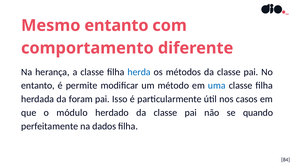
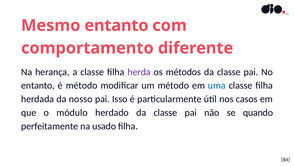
herda colour: blue -> purple (139, 72)
é permite: permite -> método (82, 85)
foram: foram -> nosso (81, 99)
dados: dados -> usado (104, 126)
